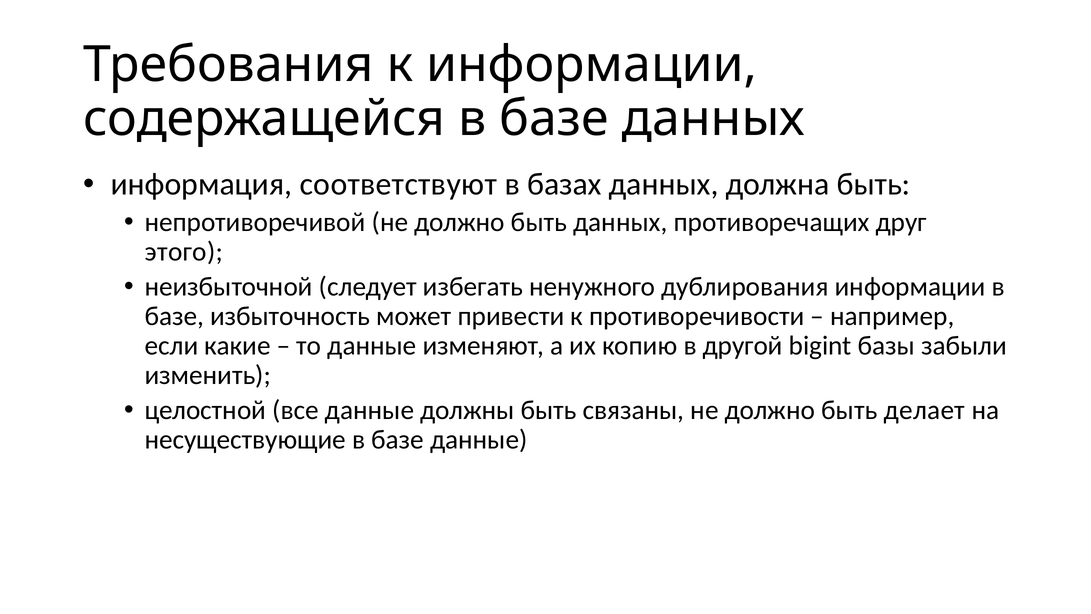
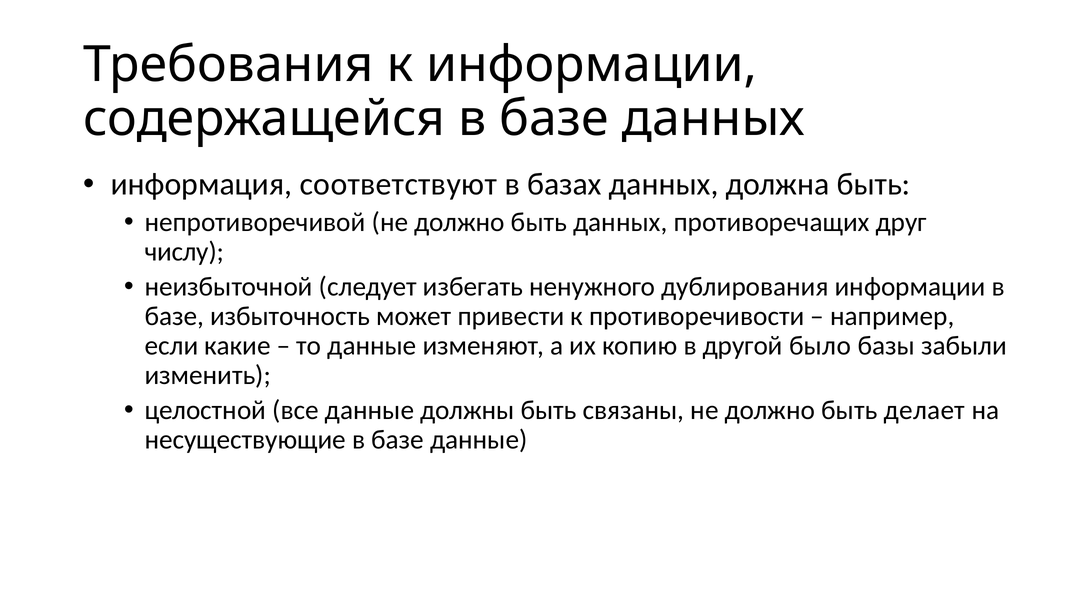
этого: этого -> числу (184, 251)
bigint: bigint -> было (820, 345)
